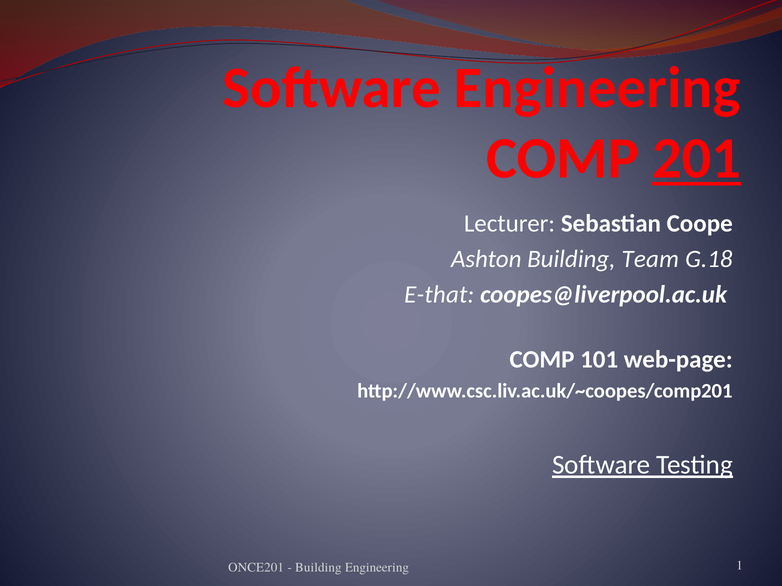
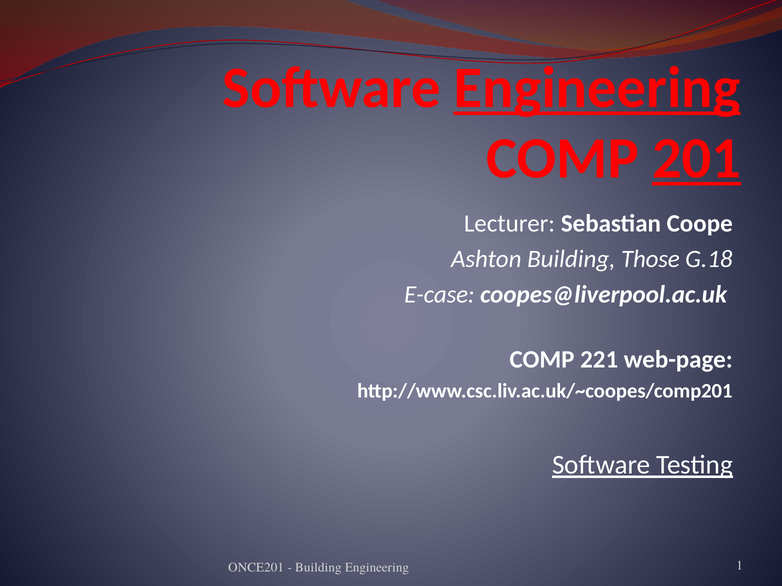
Engineering underline: none -> present (597, 88)
Team: Team -> Those (650, 259)
E-that: E-that -> E-case (439, 295)
101: 101 -> 221 (599, 360)
